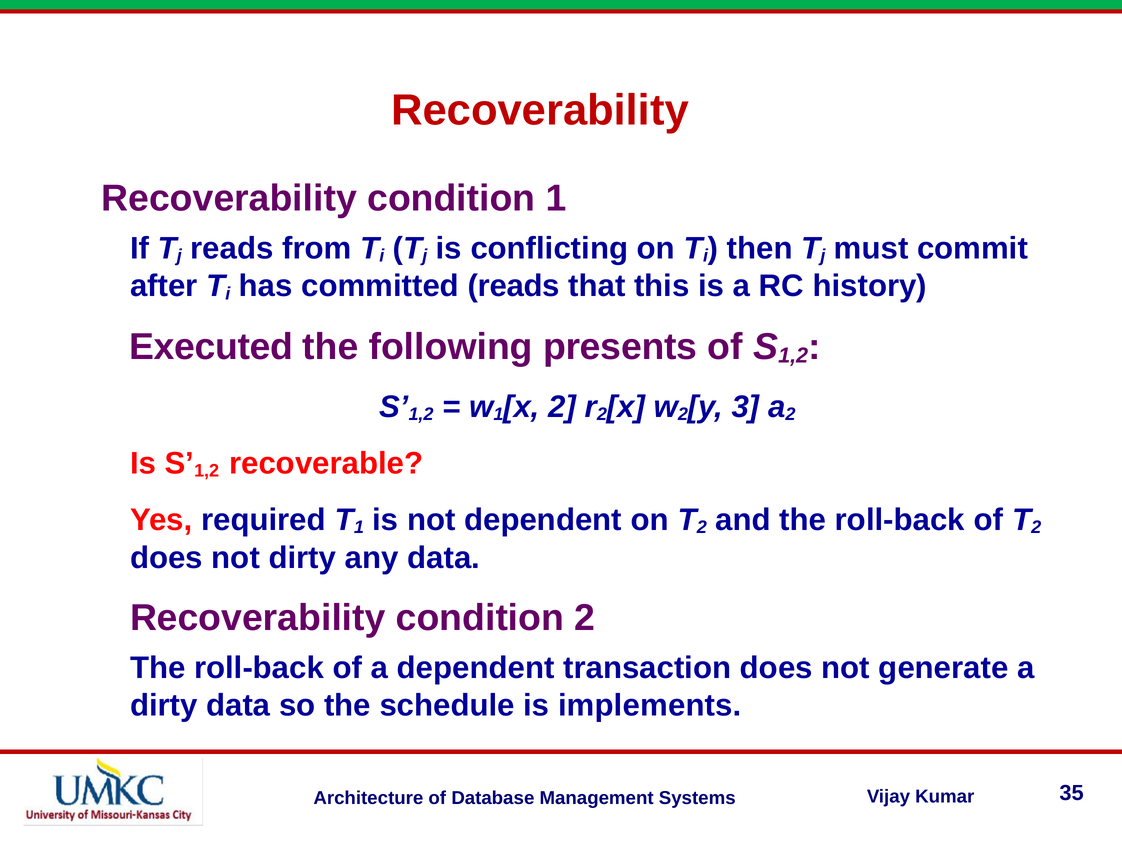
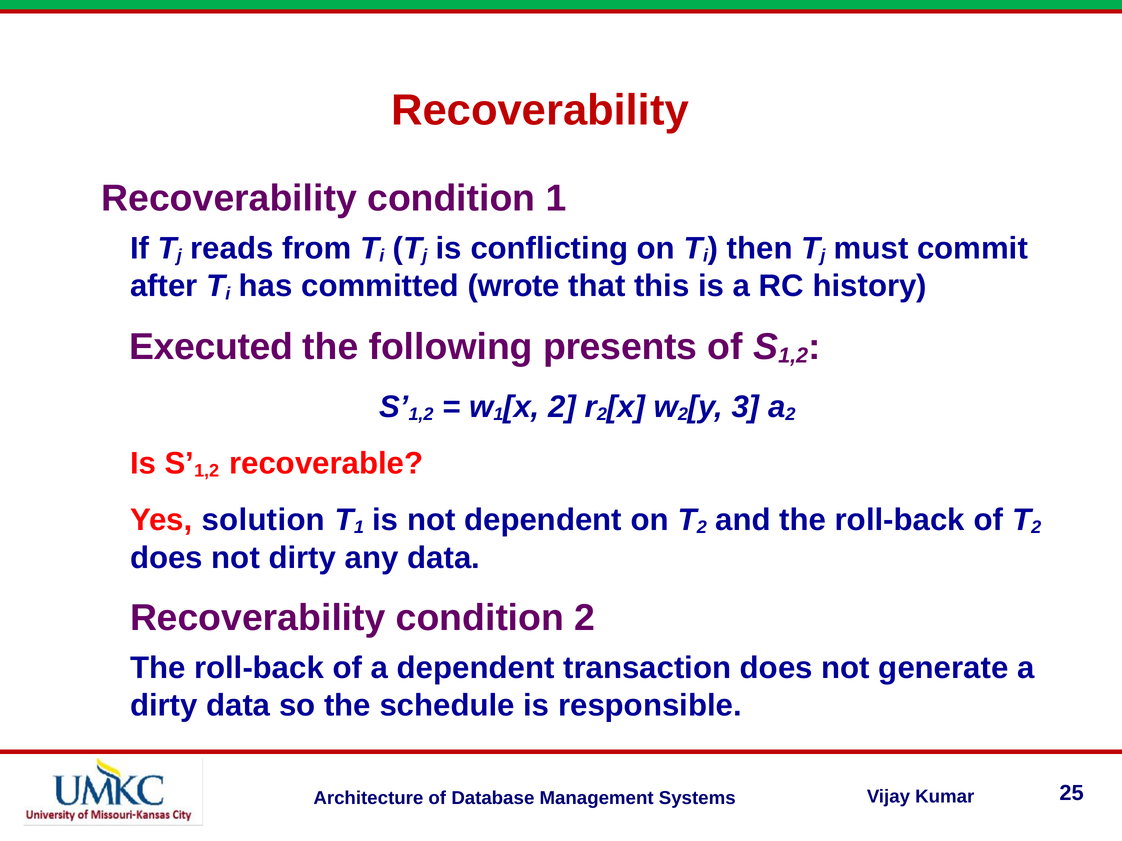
committed reads: reads -> wrote (514, 286)
required: required -> solution (263, 520)
implements: implements -> responsible (650, 706)
35: 35 -> 25 (1072, 794)
